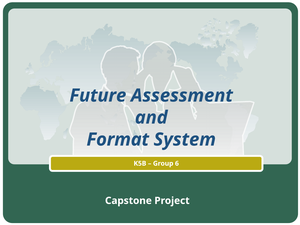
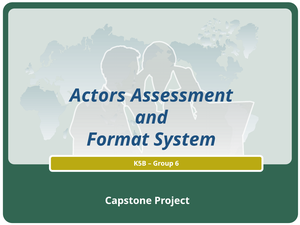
Future: Future -> Actors (98, 96)
